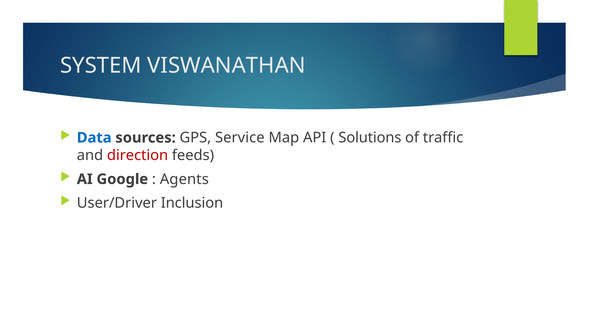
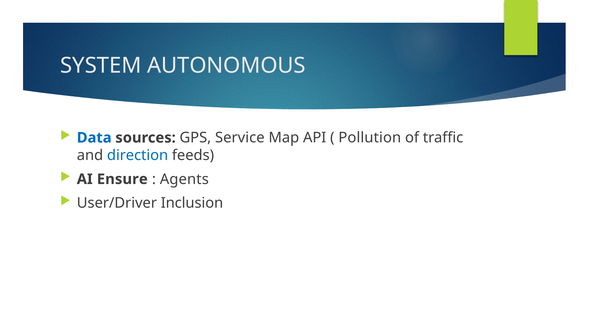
VISWANATHAN: VISWANATHAN -> AUTONOMOUS (226, 66)
Solutions: Solutions -> Pollution (370, 138)
direction colour: red -> blue (138, 156)
Google: Google -> Ensure (122, 179)
